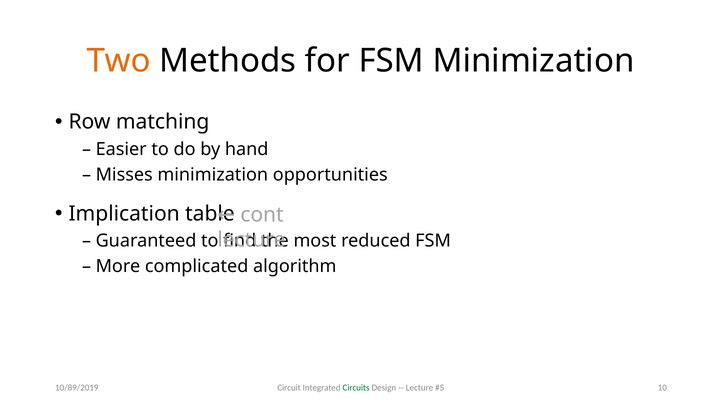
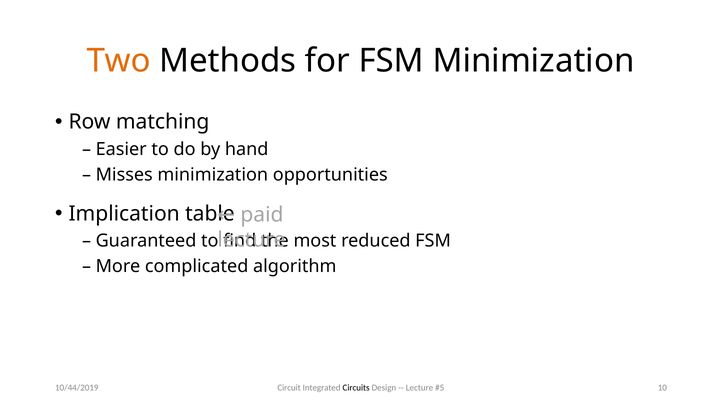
cont: cont -> paid (262, 215)
Circuits colour: green -> black (356, 388)
10/89/2019: 10/89/2019 -> 10/44/2019 (77, 388)
